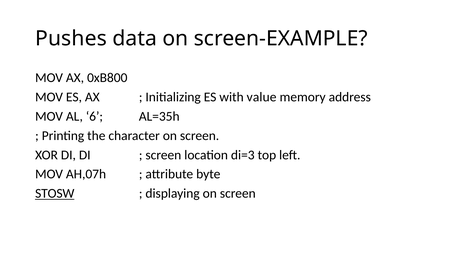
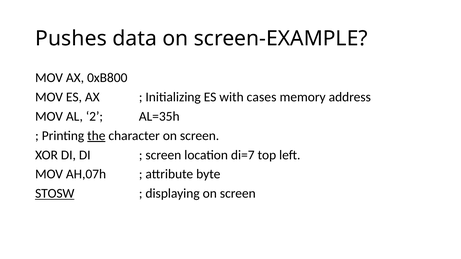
value: value -> cases (262, 97)
6: 6 -> 2 (94, 117)
the underline: none -> present (96, 136)
di=3: di=3 -> di=7 (243, 155)
